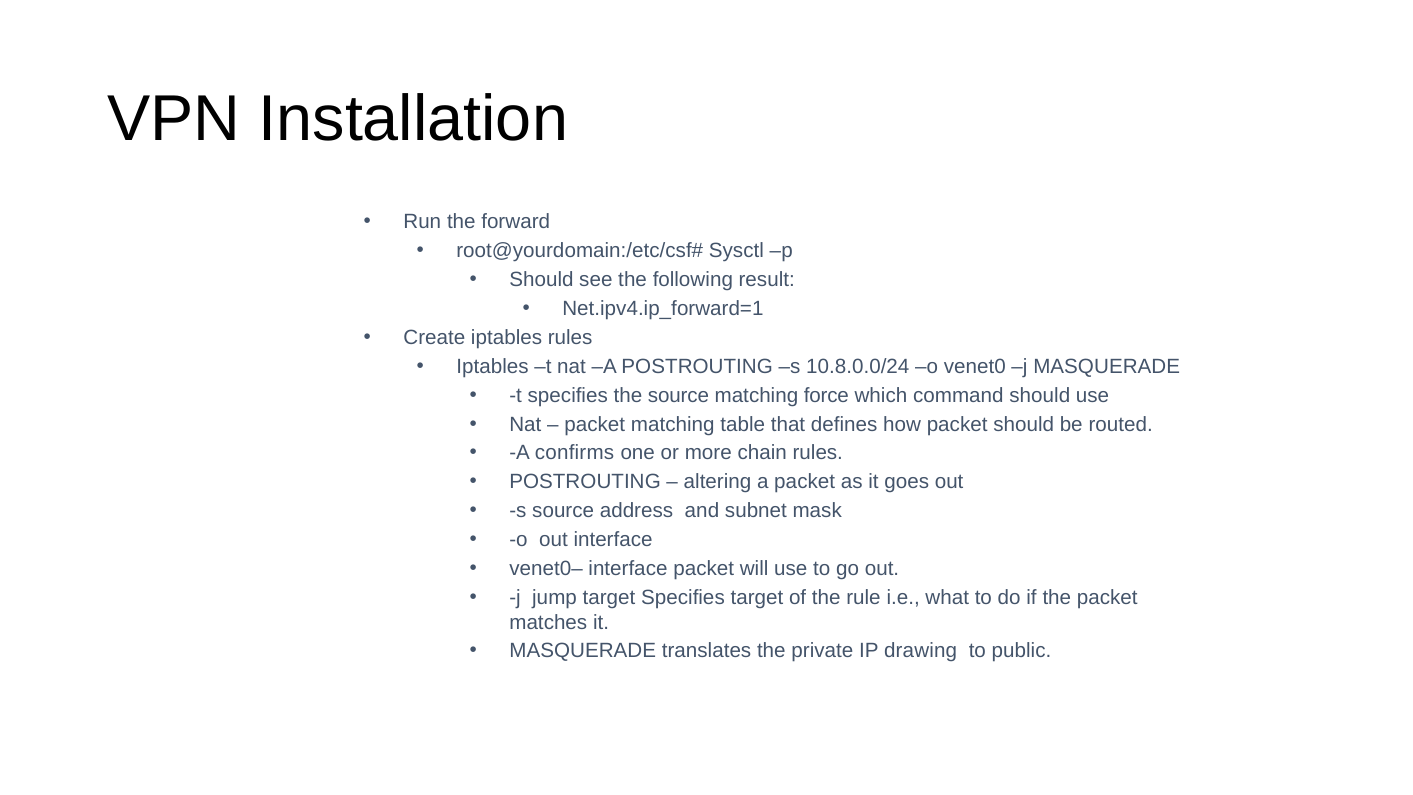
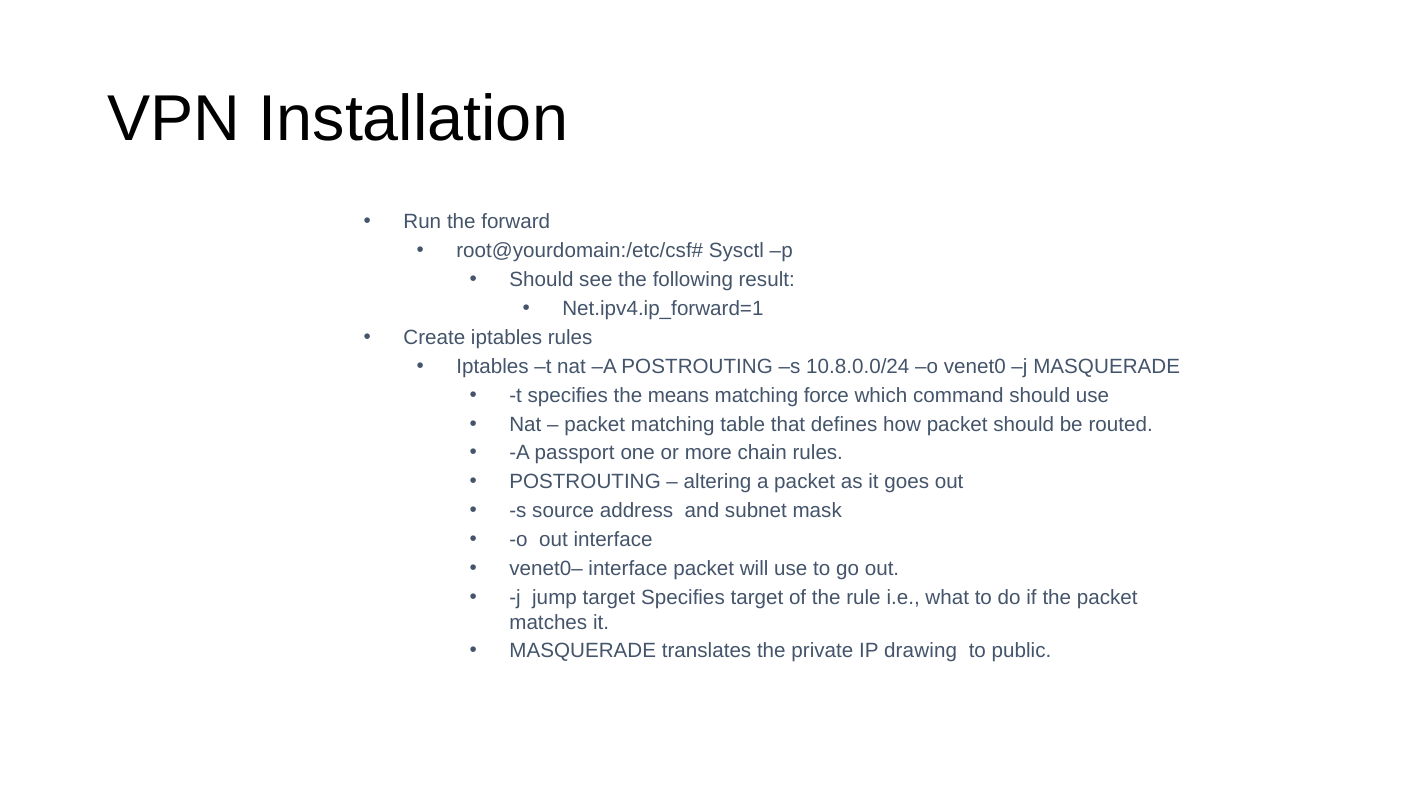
the source: source -> means (679, 395)
confirms: confirms -> passport (575, 453)
